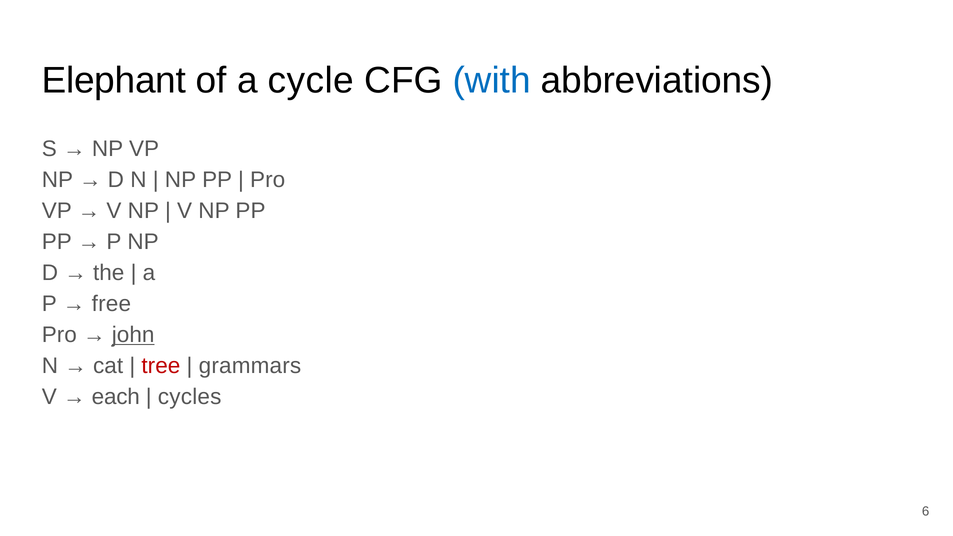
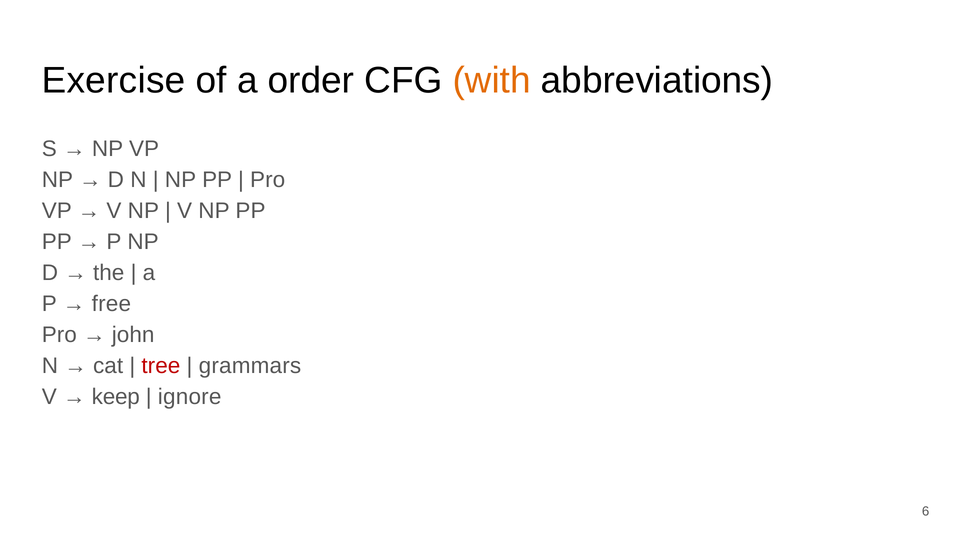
Elephant: Elephant -> Exercise (114, 81)
cycle: cycle -> order (311, 81)
with colour: blue -> orange (492, 81)
john underline: present -> none (133, 335)
each: each -> keep (116, 397)
cycles: cycles -> ignore (190, 397)
